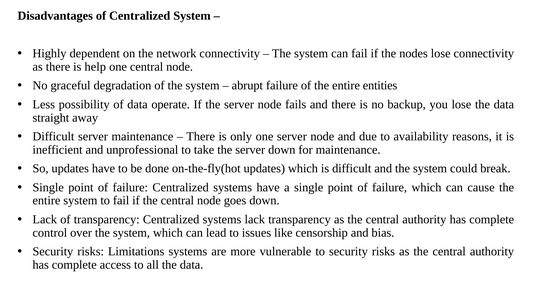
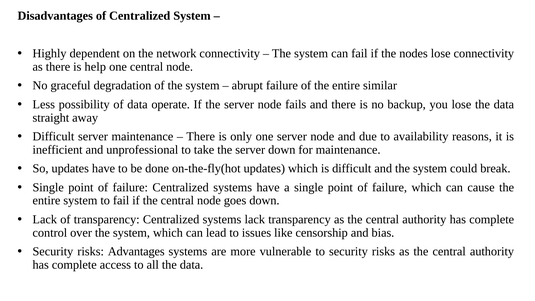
entities: entities -> similar (380, 86)
Limitations: Limitations -> Advantages (136, 251)
